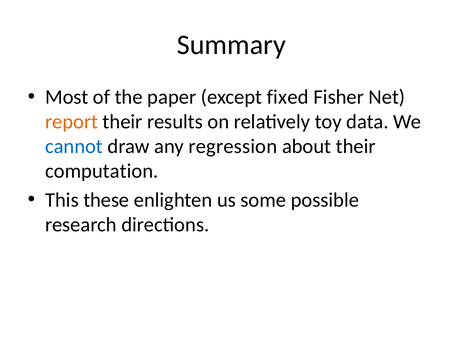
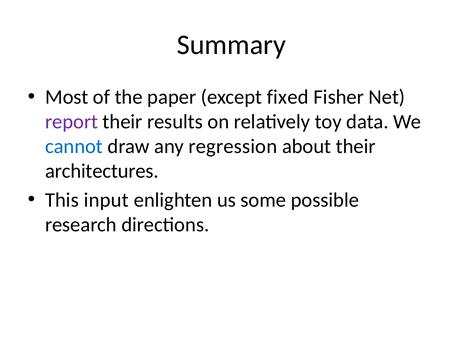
report colour: orange -> purple (72, 122)
computation: computation -> architectures (102, 171)
these: these -> input (106, 200)
